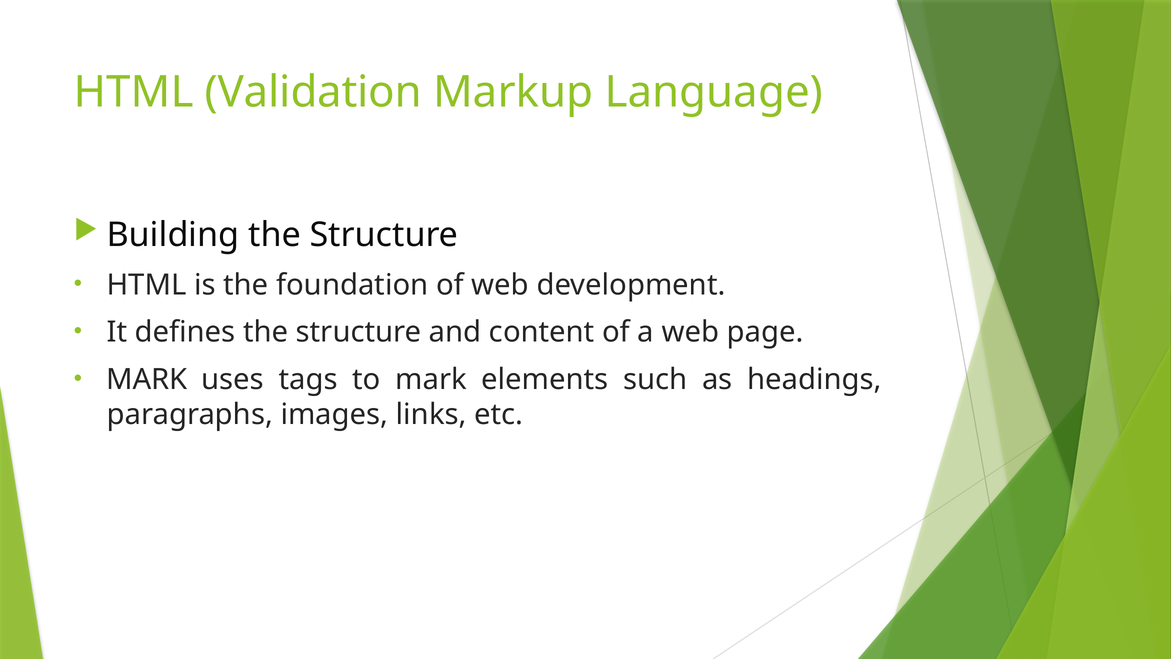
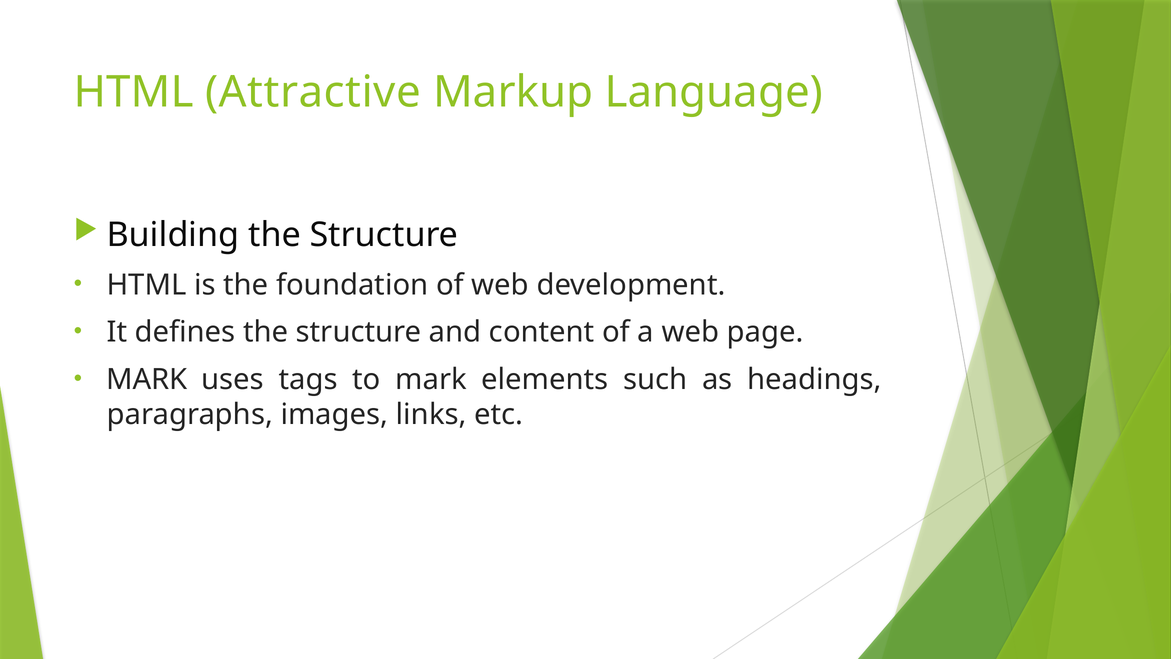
Validation: Validation -> Attractive (313, 92)
